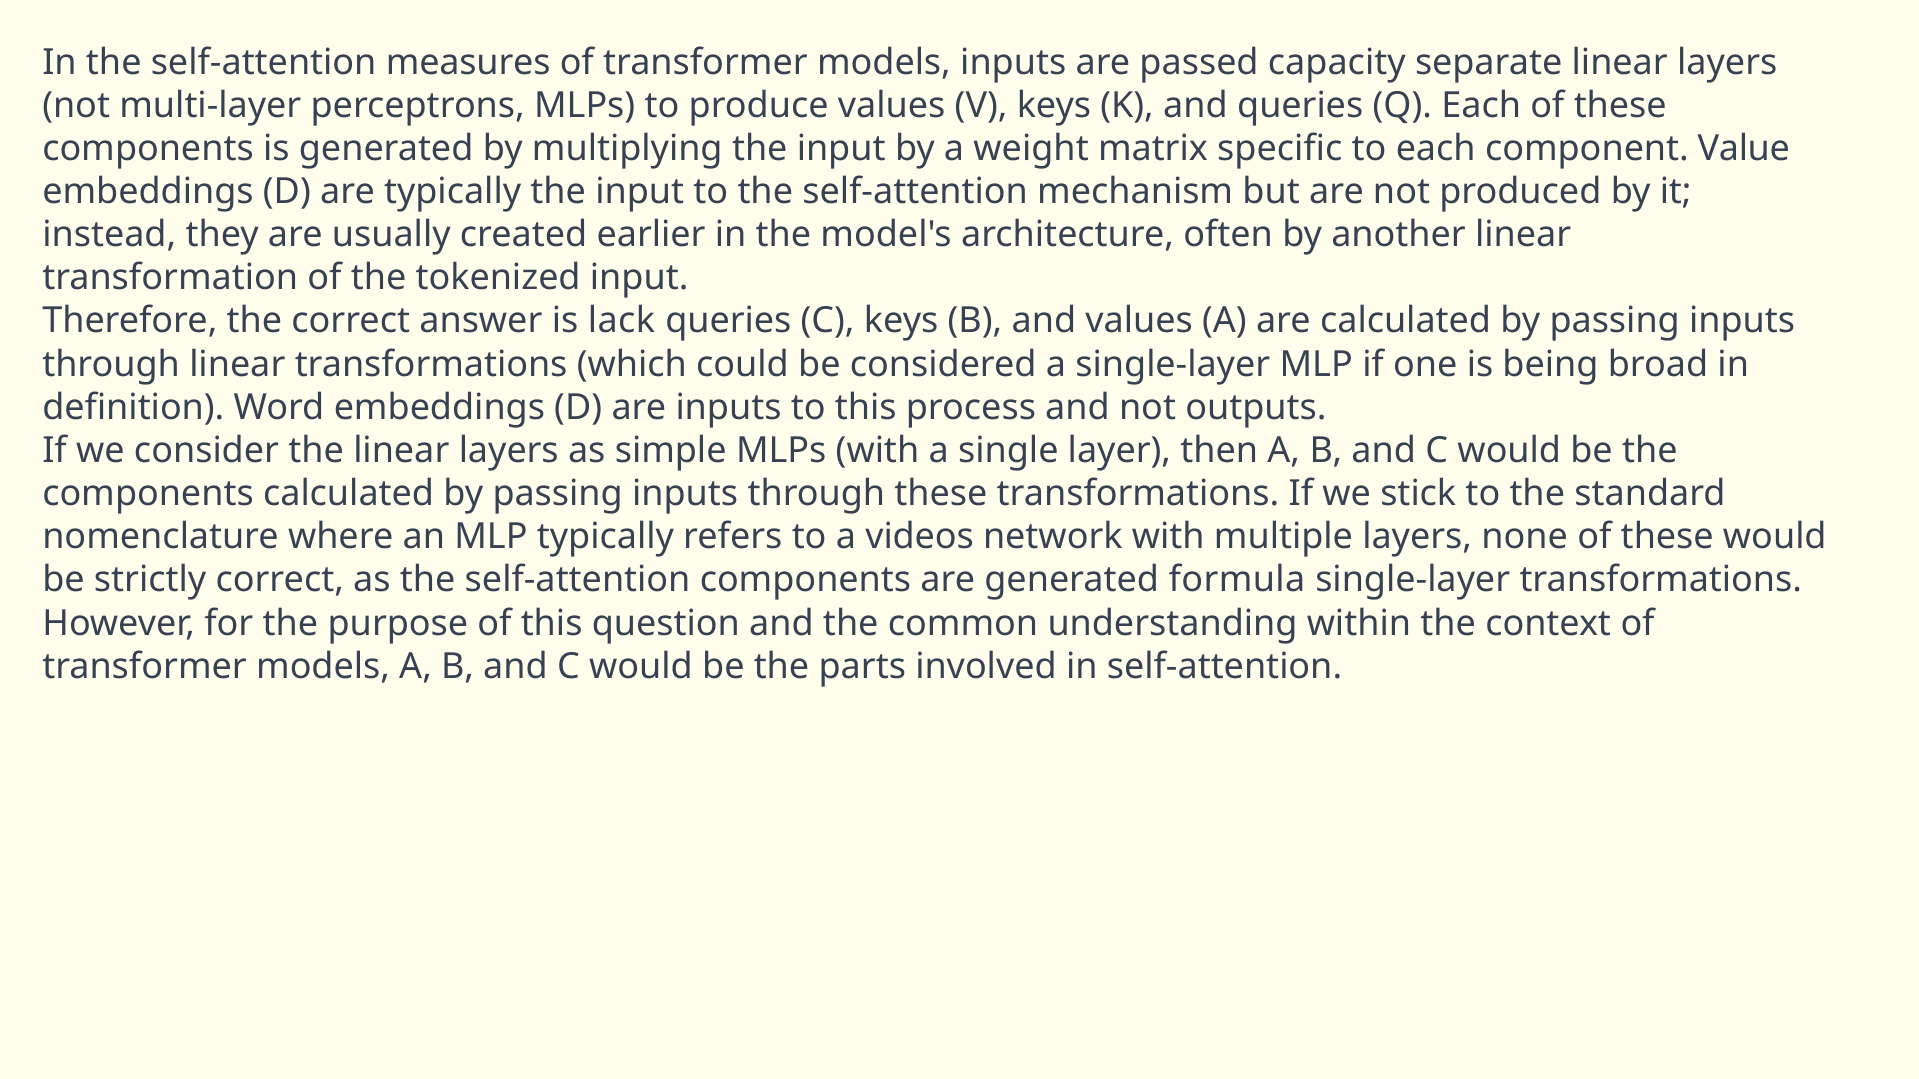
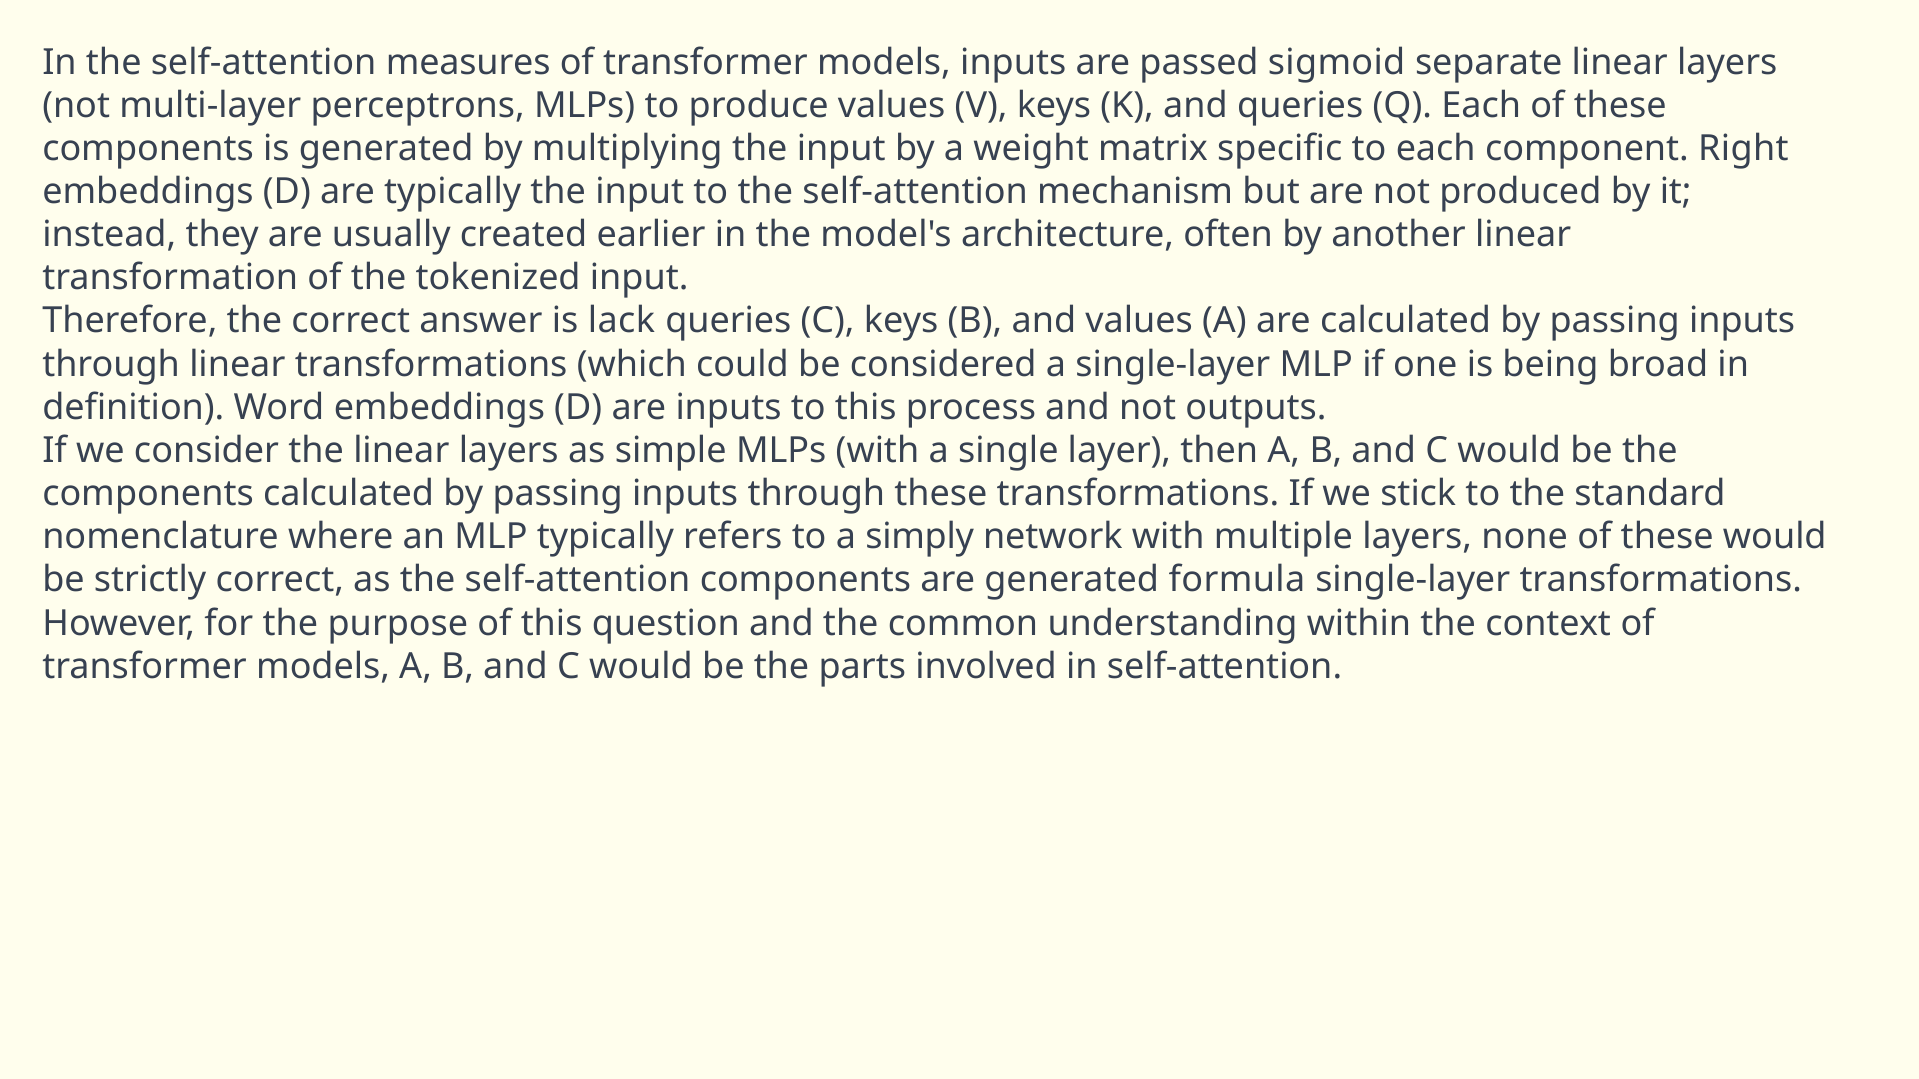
capacity: capacity -> sigmoid (1337, 62)
Value: Value -> Right (1743, 149)
videos: videos -> simply (920, 537)
